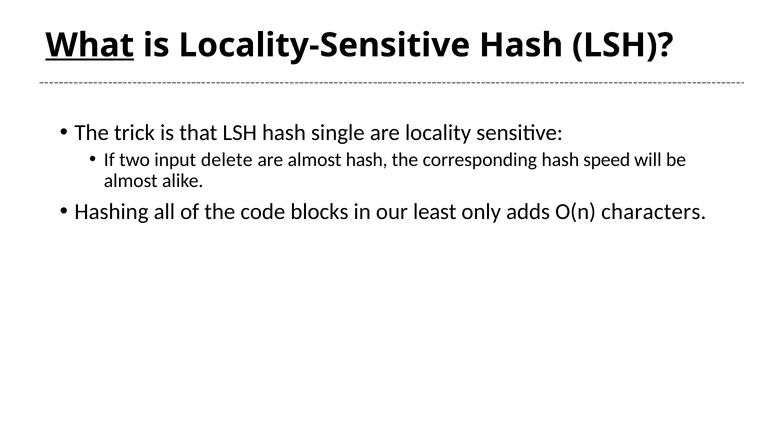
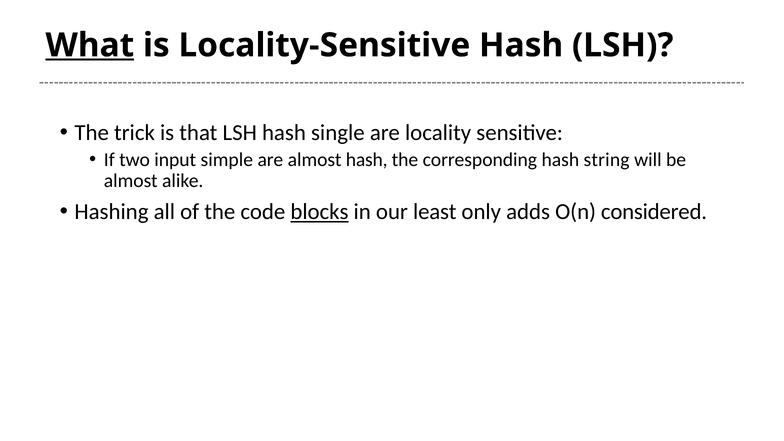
delete: delete -> simple (227, 160)
speed: speed -> string (607, 160)
blocks underline: none -> present (319, 212)
characters: characters -> considered (654, 212)
